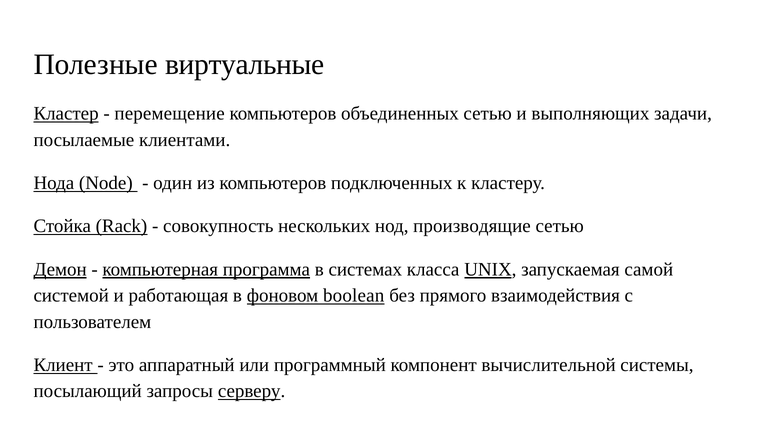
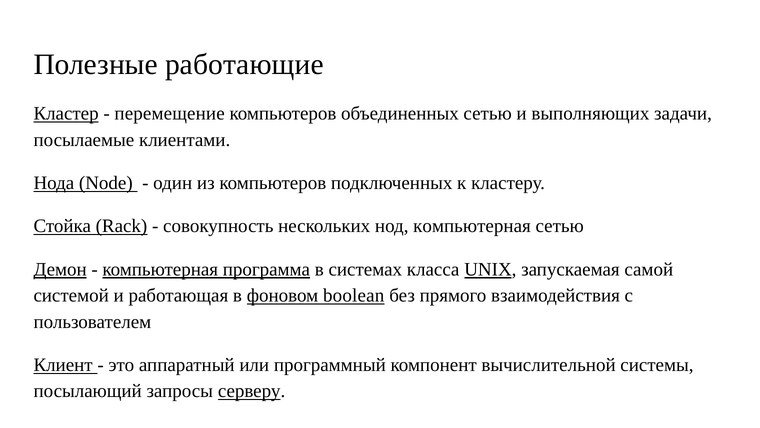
виртуальные: виртуальные -> работающие (244, 64)
нод производящие: производящие -> компьютерная (472, 226)
